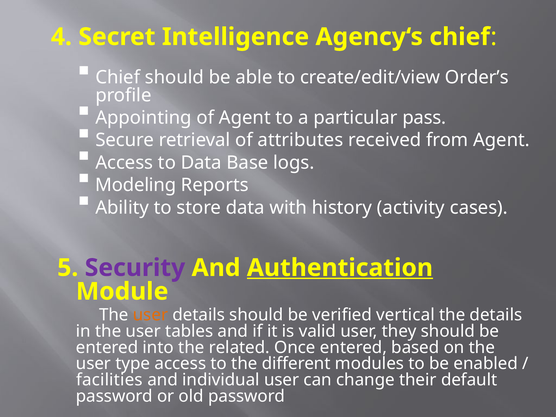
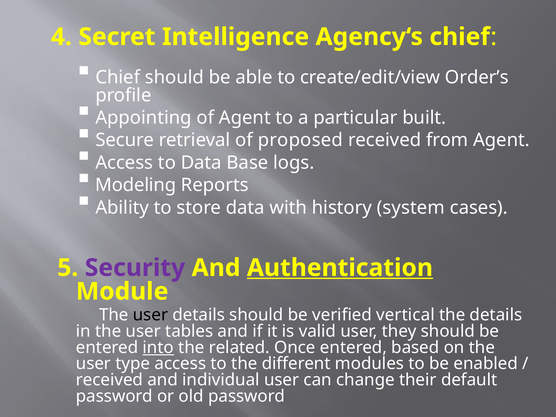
pass: pass -> built (424, 118)
attributes: attributes -> proposed (300, 140)
activity: activity -> system (411, 208)
user colour: orange -> black (150, 315)
into underline: none -> present (158, 347)
facilities: facilities -> received (110, 380)
